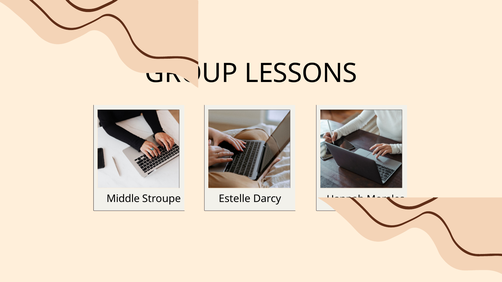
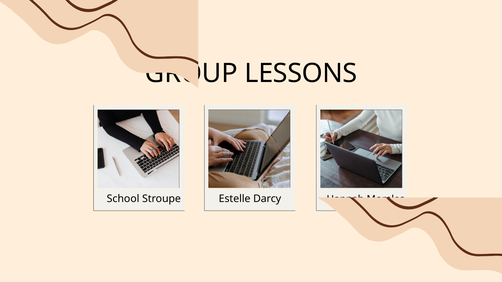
Middle: Middle -> School (123, 199)
